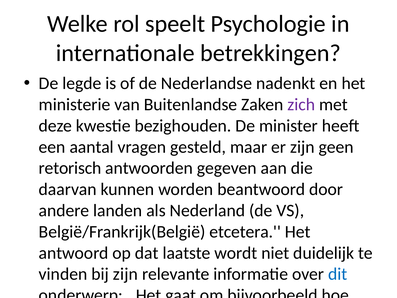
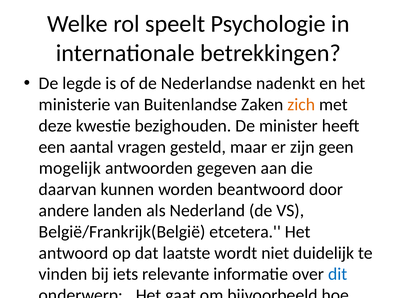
zich colour: purple -> orange (301, 104)
retorisch: retorisch -> mogelijk (70, 168)
bij zijn: zijn -> iets (126, 274)
